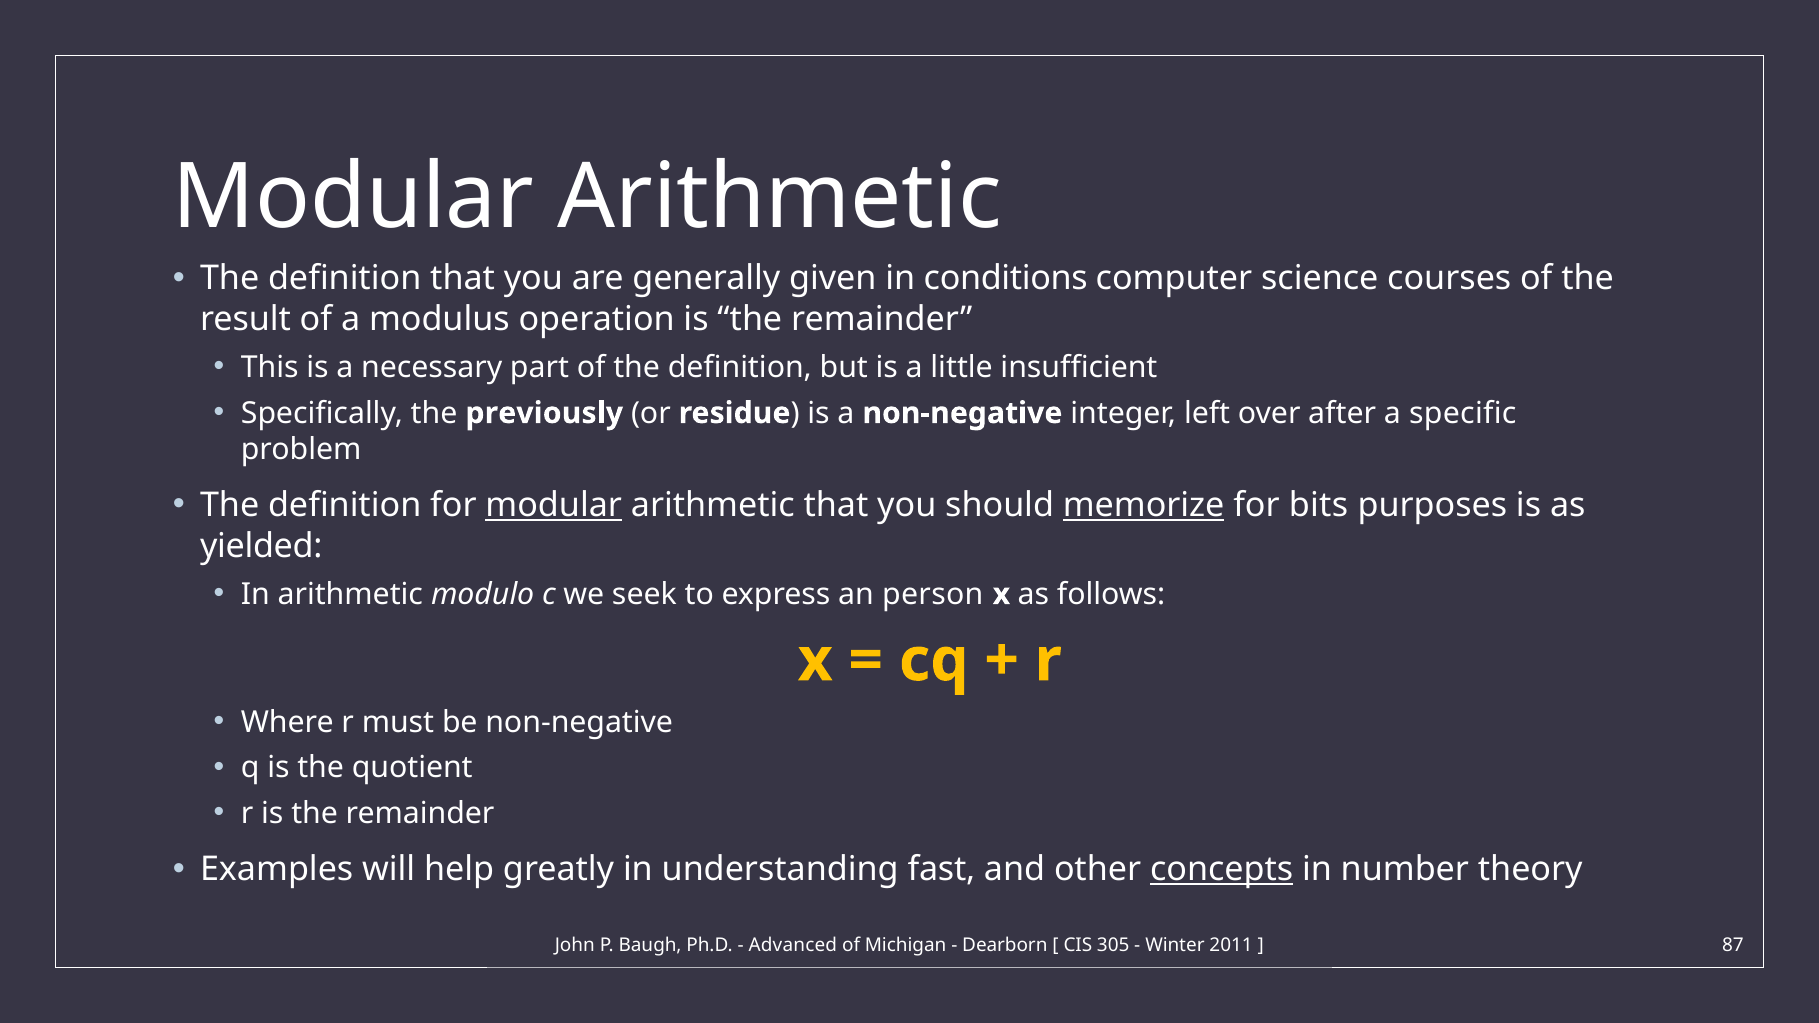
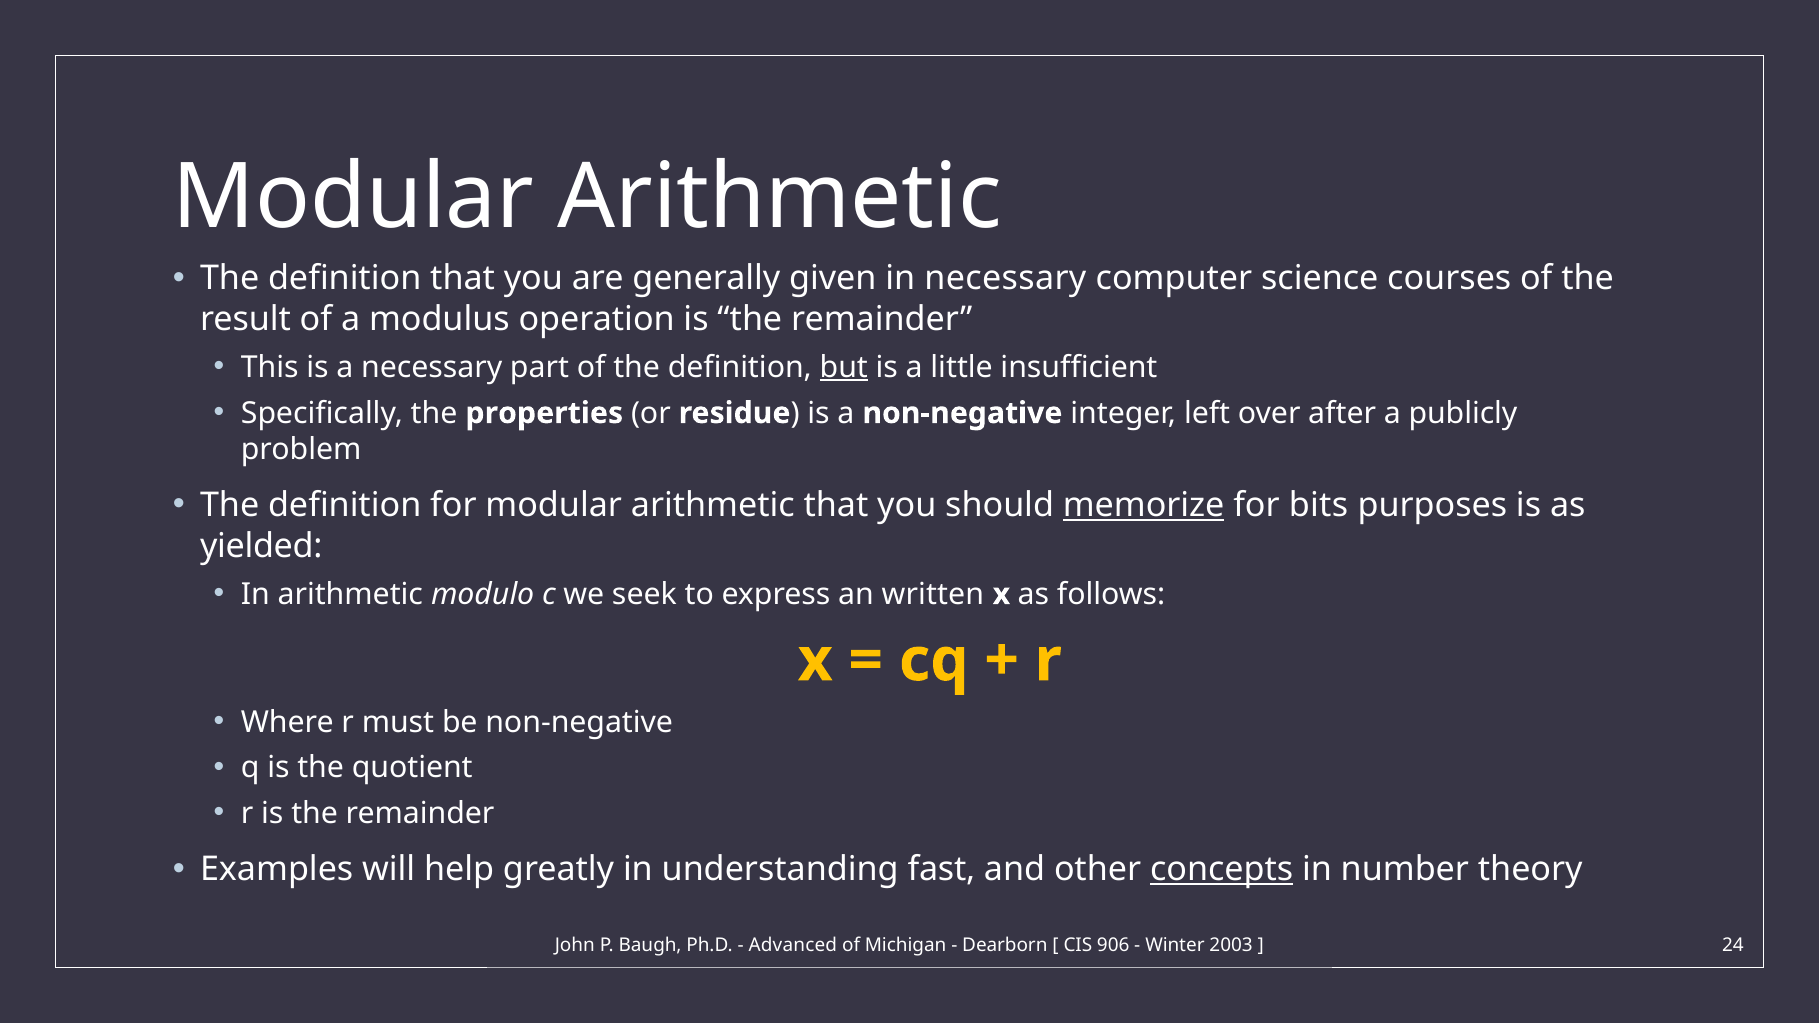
in conditions: conditions -> necessary (1005, 279)
but underline: none -> present (844, 367)
previously: previously -> properties (544, 413)
specific: specific -> publicly (1463, 413)
modular underline: present -> none (554, 505)
person: person -> written (933, 594)
305: 305 -> 906 (1113, 946)
2011: 2011 -> 2003 (1231, 946)
87: 87 -> 24 (1733, 946)
